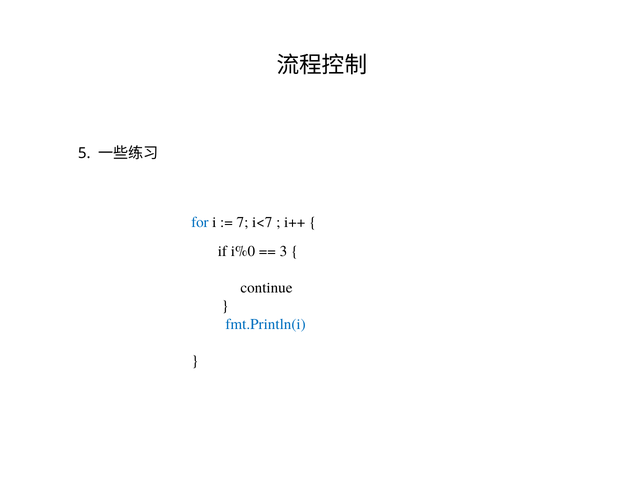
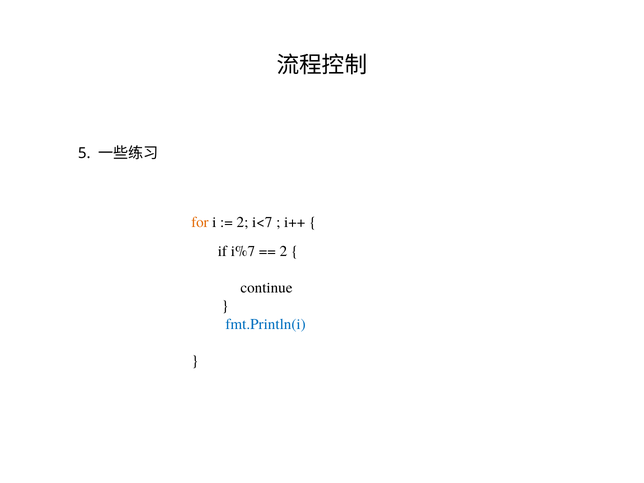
for colour: blue -> orange (200, 222)
7: 7 -> 2 (242, 222)
i%0: i%0 -> i%7 (243, 251)
3: 3 -> 2 (283, 251)
